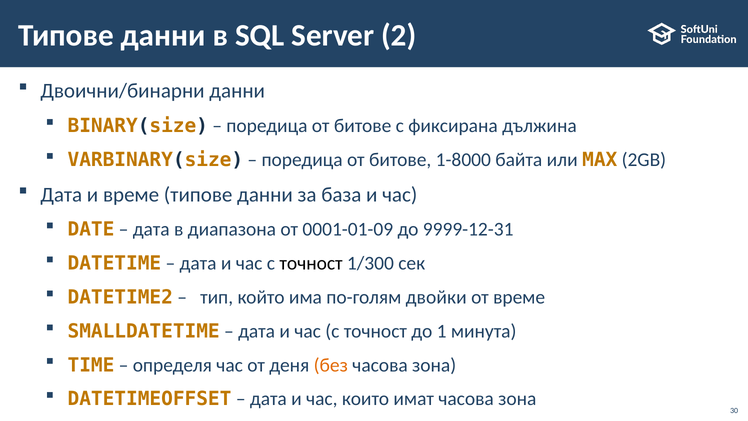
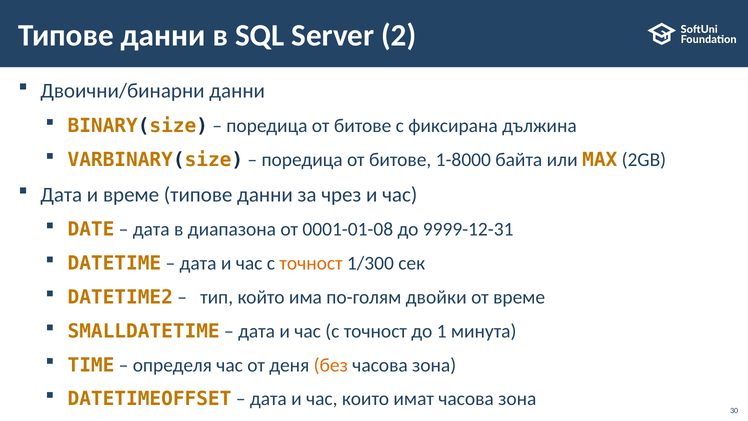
база: база -> чрез (341, 195)
0001-01-09: 0001-01-09 -> 0001-01-08 (348, 229)
точност colour: black -> orange (311, 263)
